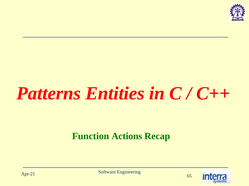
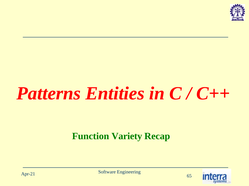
Actions: Actions -> Variety (127, 137)
